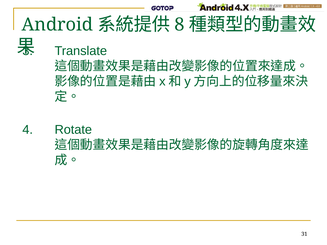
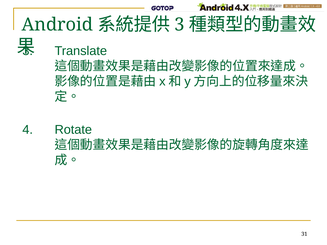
8: 8 -> 3 (180, 25)
